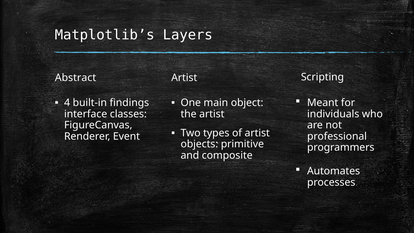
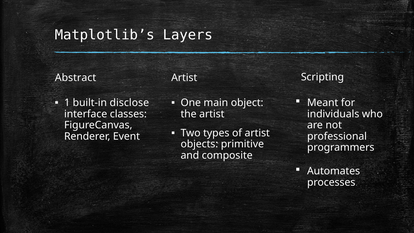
4: 4 -> 1 (67, 103)
findings: findings -> disclose (129, 103)
